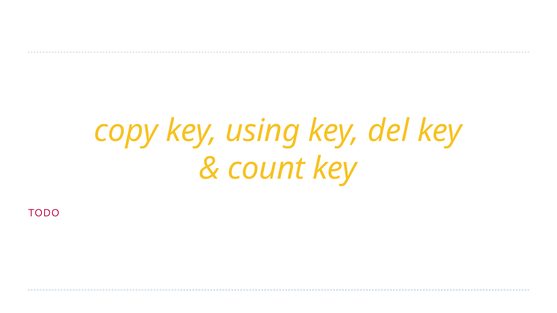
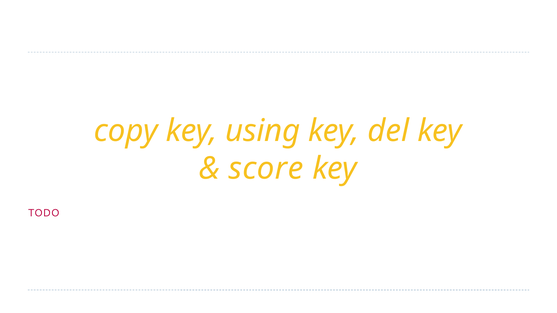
count: count -> score (266, 169)
